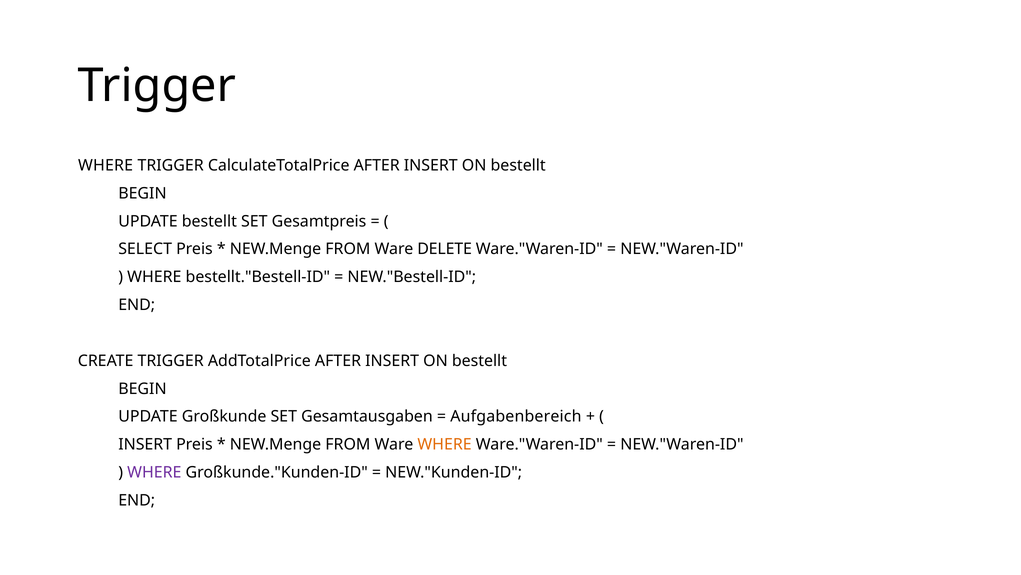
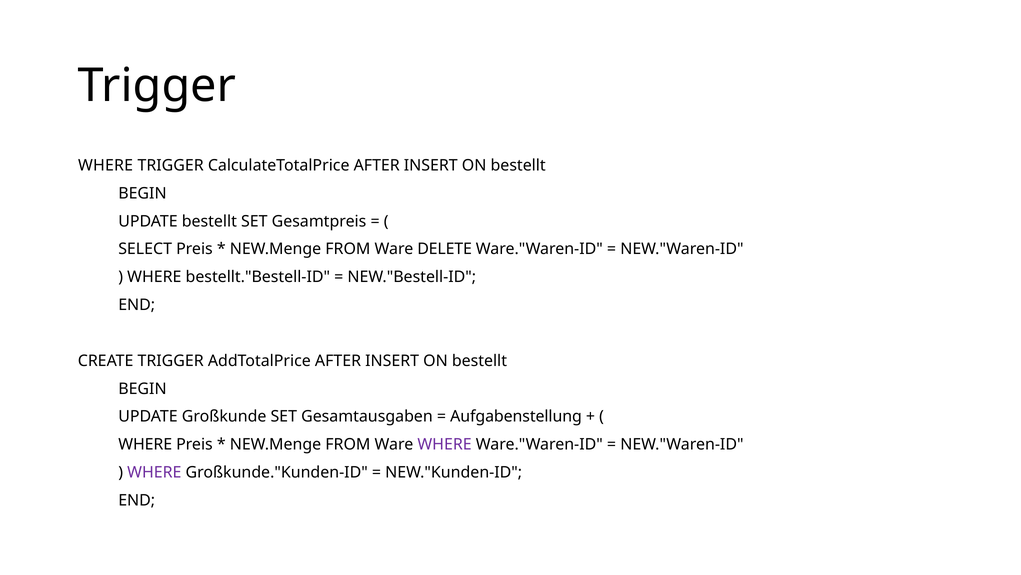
Aufgabenbereich: Aufgabenbereich -> Aufgabenstellung (516, 416)
INSERT: INSERT -> WHERE (145, 444)
WHERE colour: orange -> purple (445, 444)
